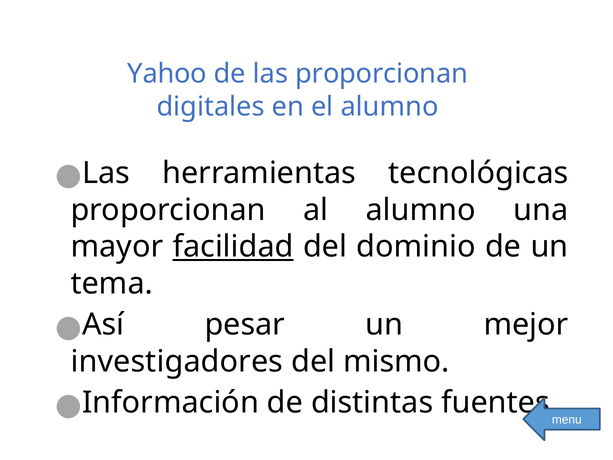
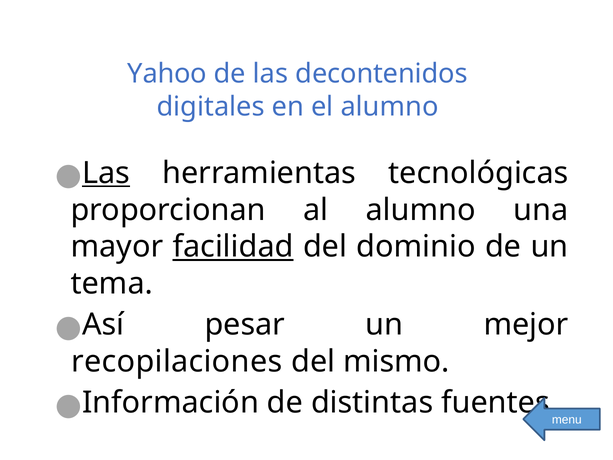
las proporcionan: proporcionan -> decontenidos (382, 74)
Las underline: none -> present (106, 173)
investigadores: investigadores -> recopilaciones (177, 361)
